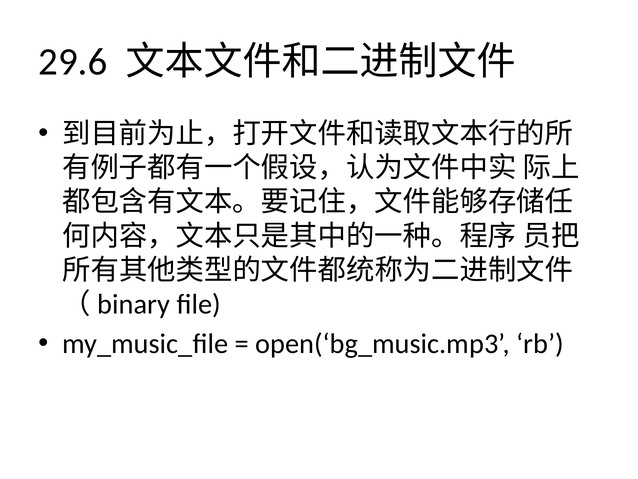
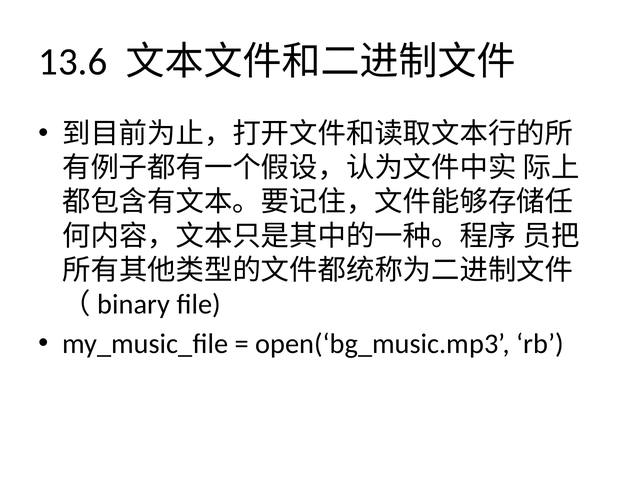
29.6: 29.6 -> 13.6 (73, 62)
